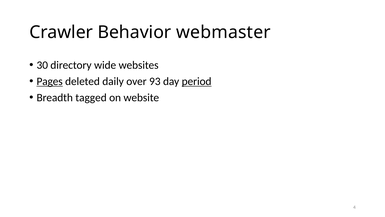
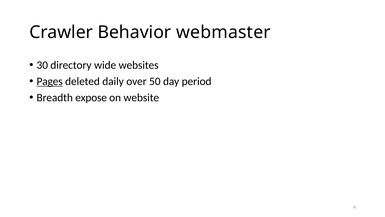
93: 93 -> 50 (155, 81)
period underline: present -> none (197, 81)
tagged: tagged -> expose (91, 97)
